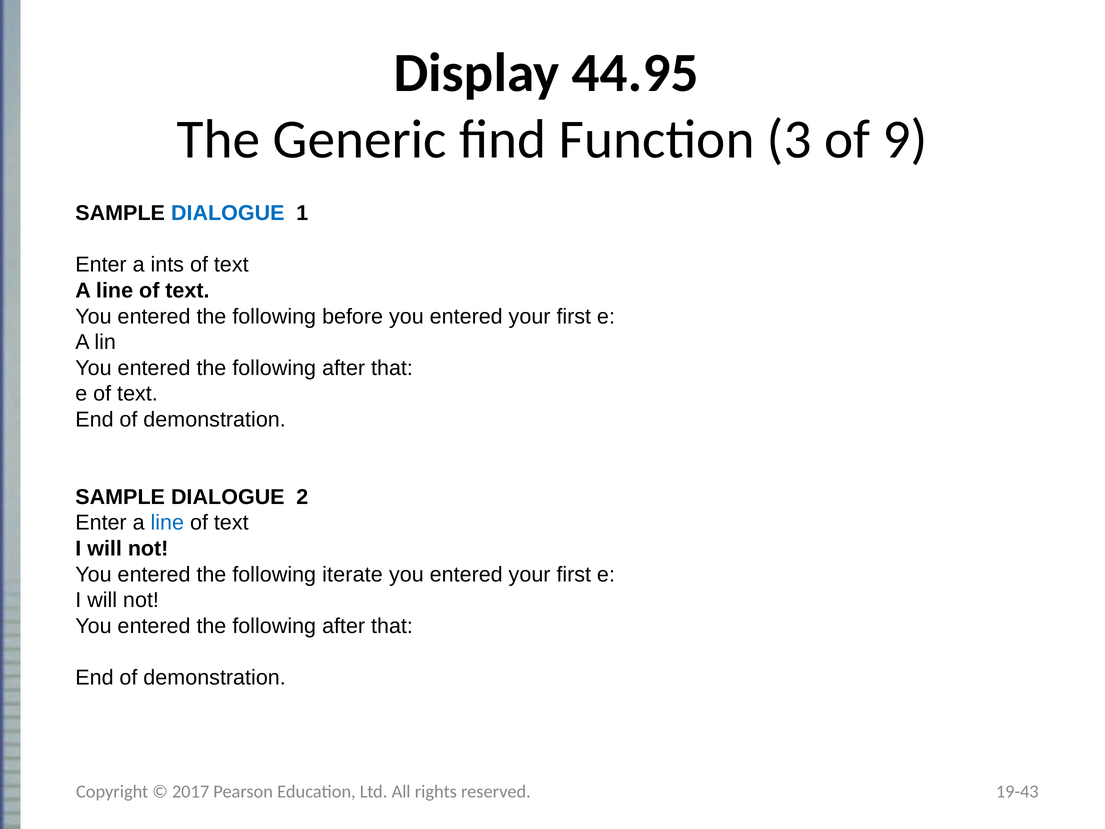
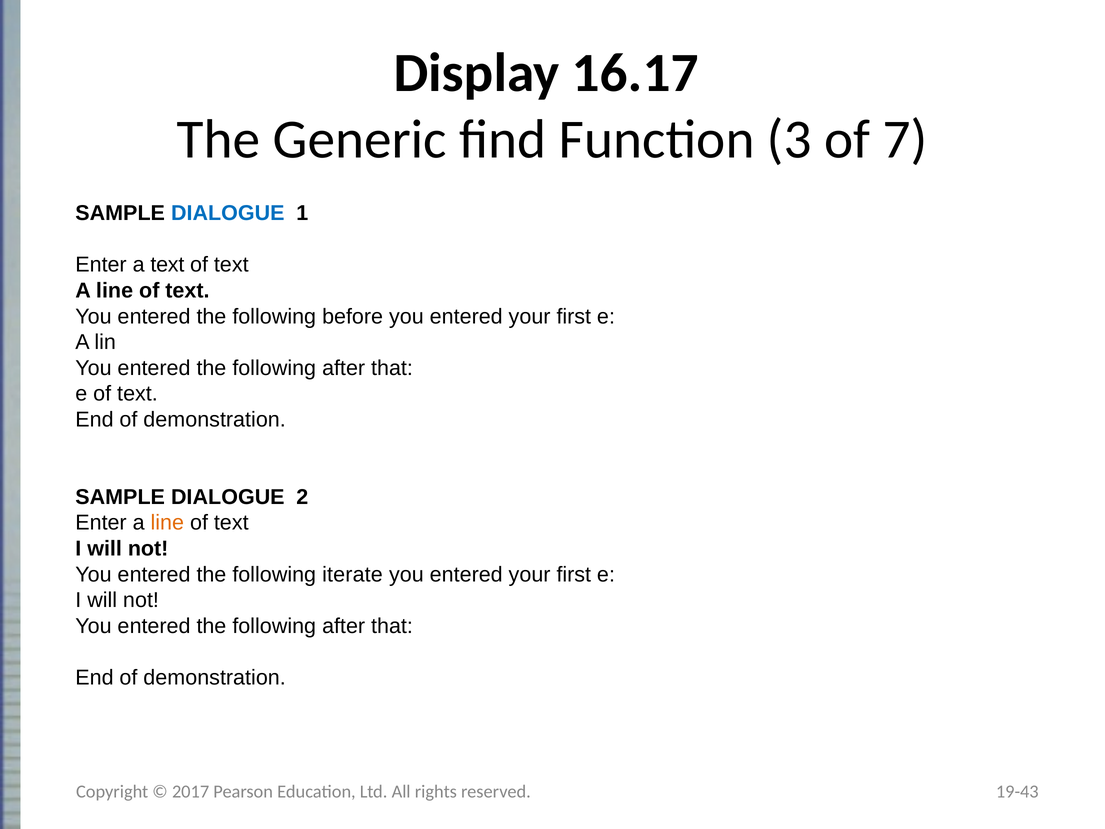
44.95: 44.95 -> 16.17 (635, 73)
9: 9 -> 7 (905, 139)
a ints: ints -> text (167, 265)
line colour: blue -> orange (167, 523)
